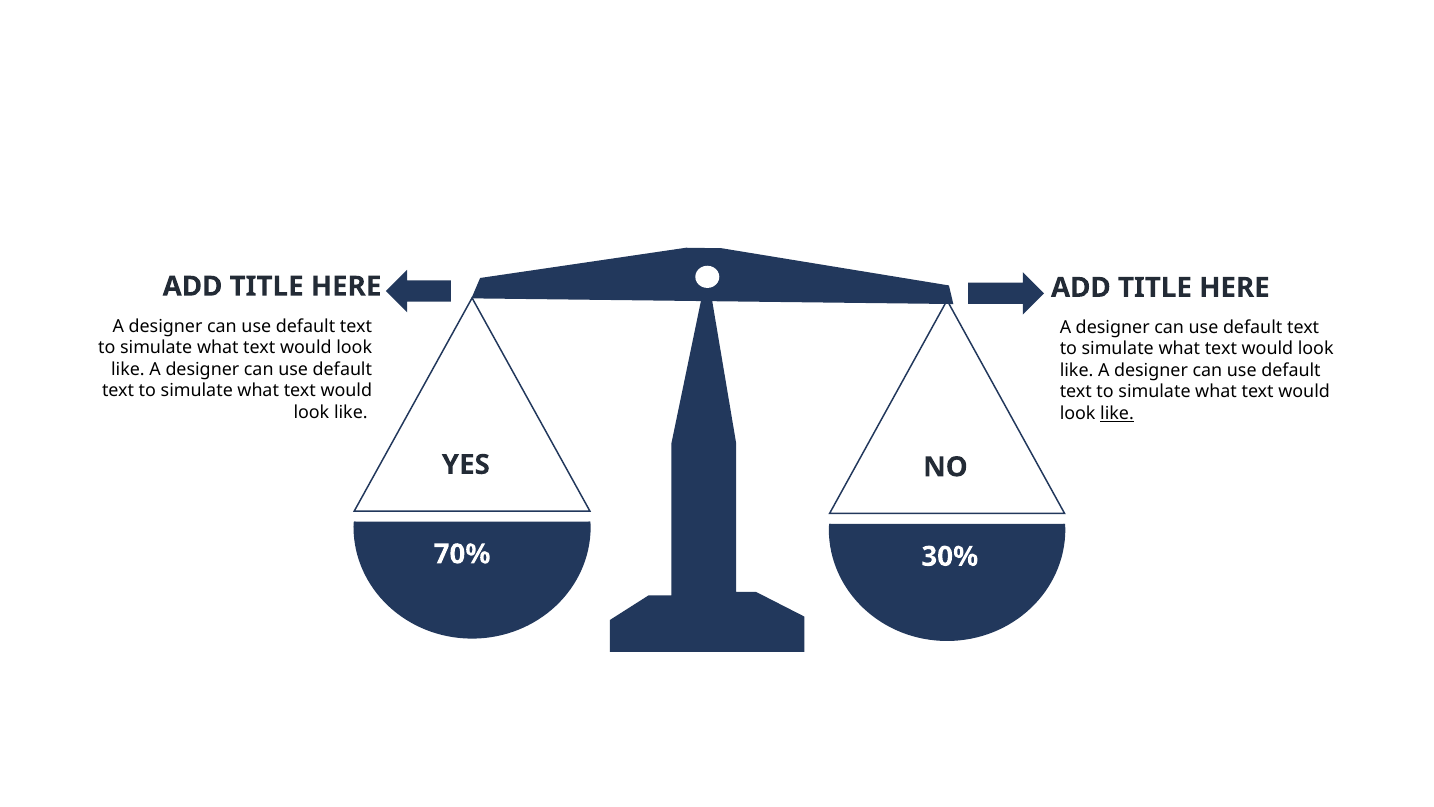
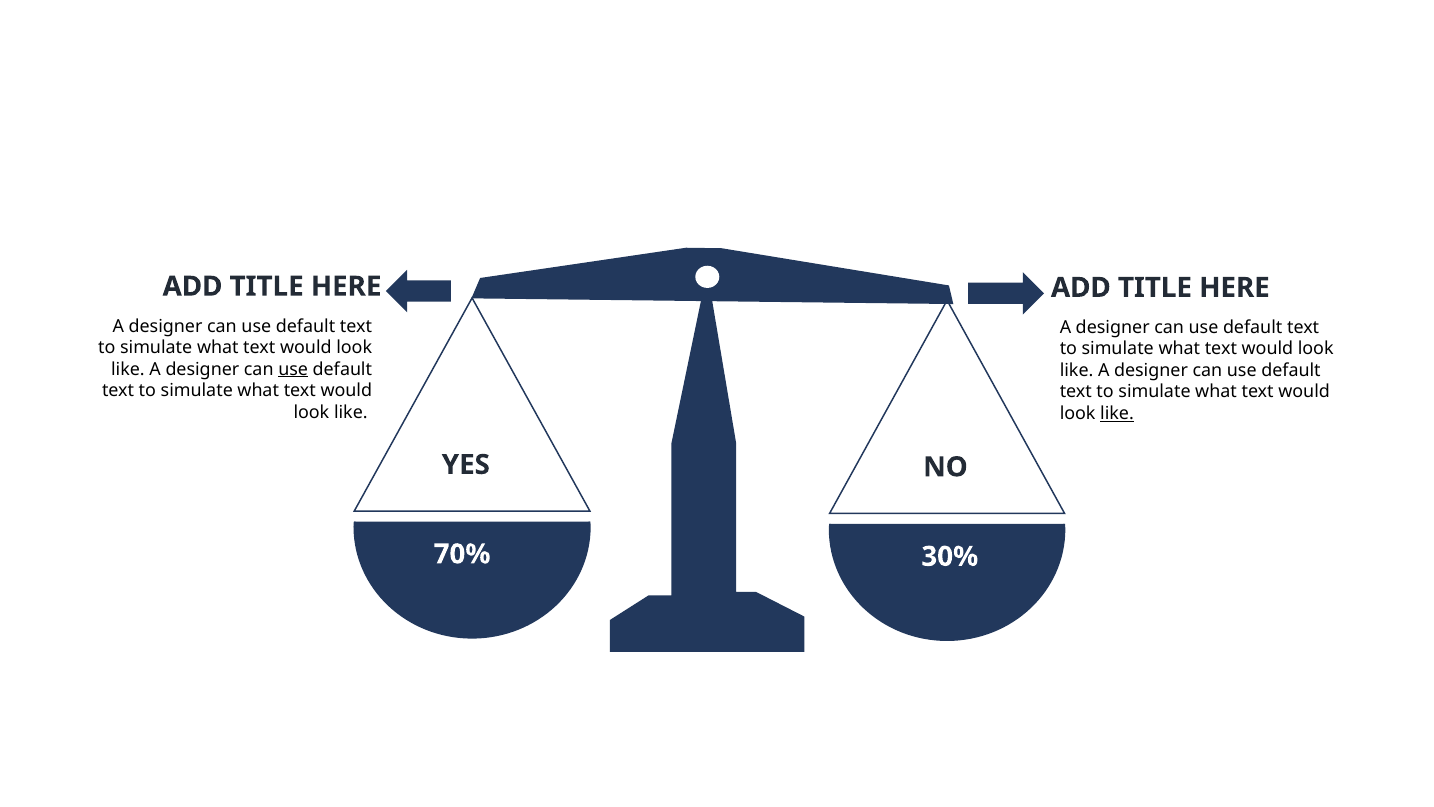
use underline: none -> present (293, 369)
